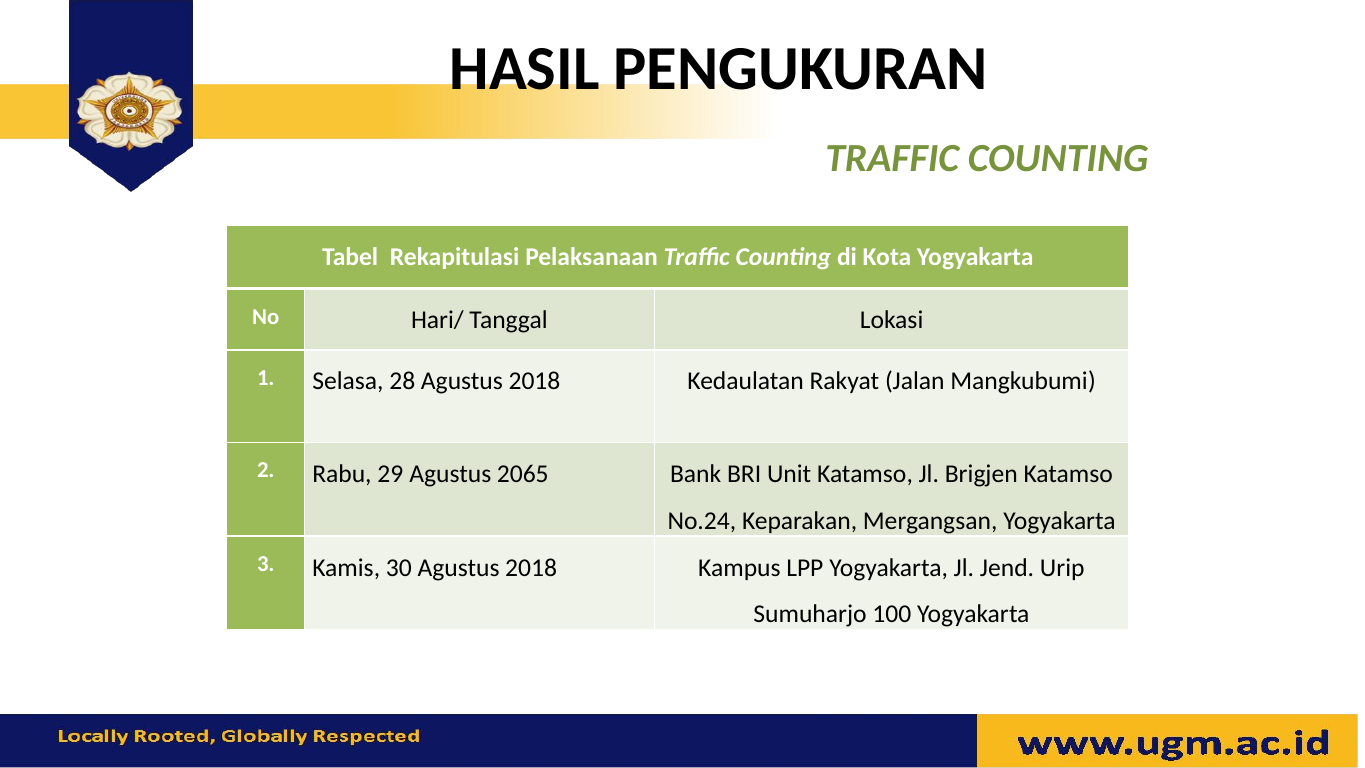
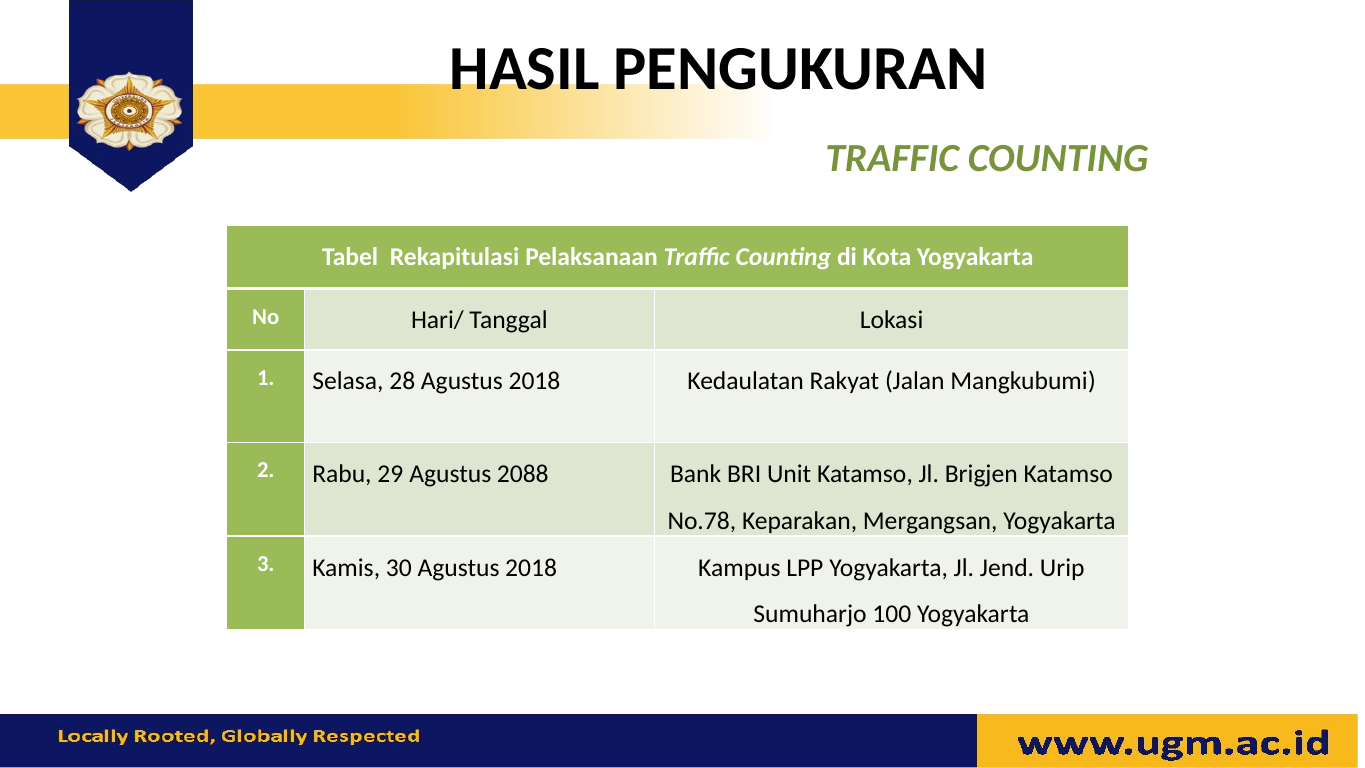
2065: 2065 -> 2088 (523, 474)
No.24: No.24 -> No.78 (702, 521)
